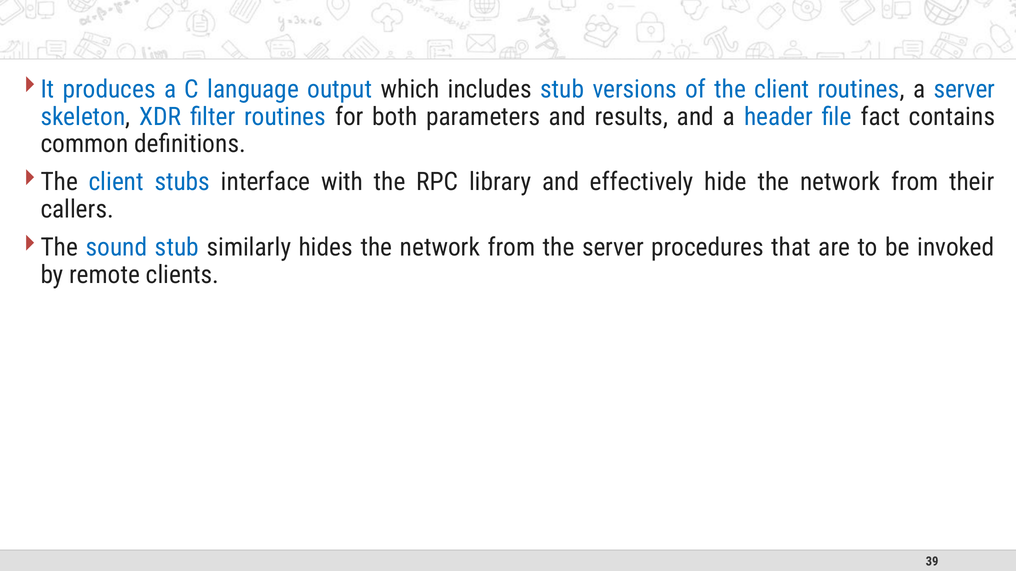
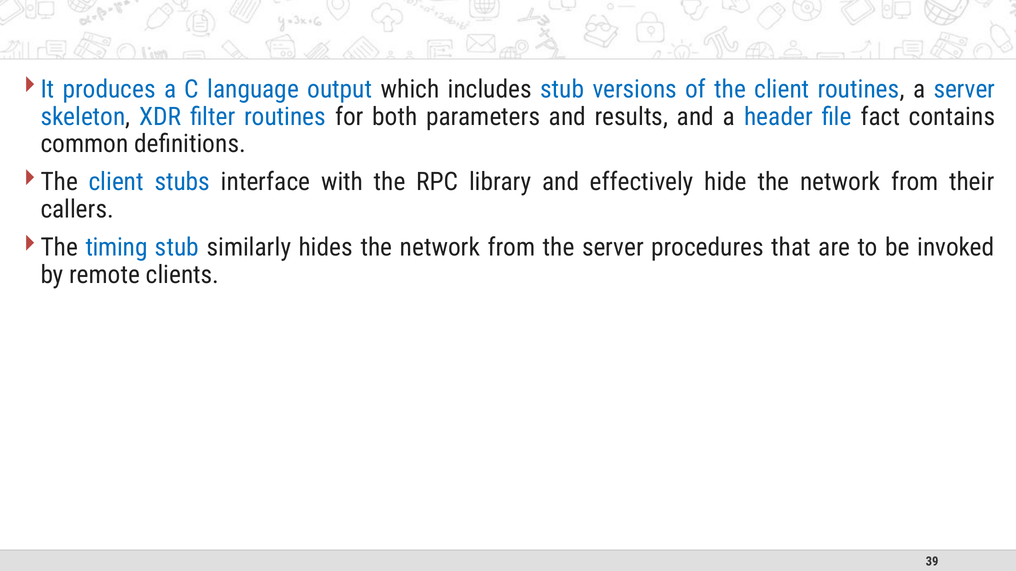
sound: sound -> timing (117, 248)
